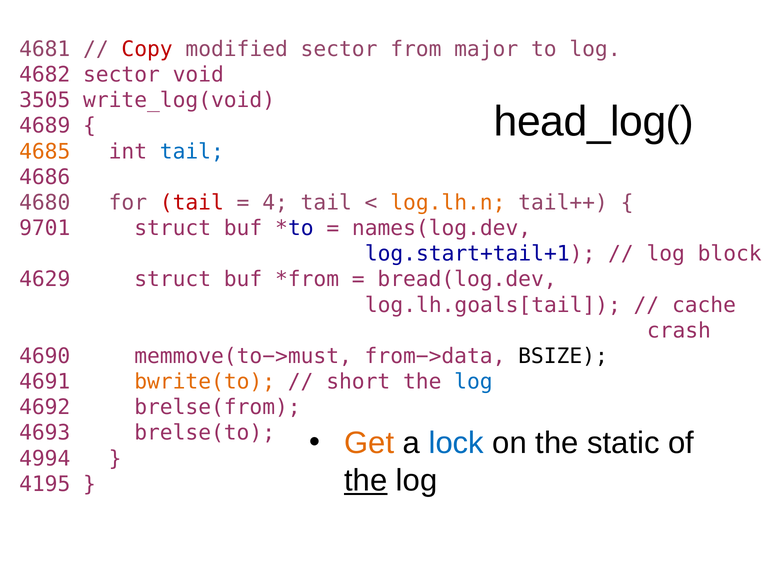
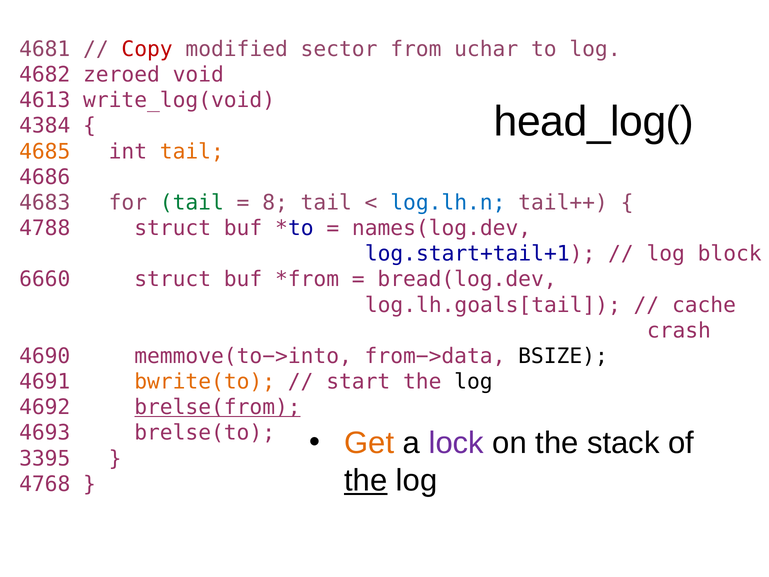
major: major -> uchar (486, 49)
4682 sector: sector -> zeroed (121, 75)
3505: 3505 -> 4613 (45, 100)
4689: 4689 -> 4384 (45, 126)
tail colour: blue -> orange (192, 151)
4680: 4680 -> 4683 (45, 203)
tail colour: red -> green (192, 203)
4: 4 -> 8 (275, 203)
log.lh.n colour: orange -> blue (448, 203)
9701: 9701 -> 4788 (45, 228)
4629: 4629 -> 6660 (45, 279)
memmove(to−>must: memmove(to−>must -> memmove(to−>into (243, 356)
short: short -> start (358, 382)
log colour: blue -> black (473, 382)
brelse(from underline: none -> present (217, 407)
lock colour: blue -> purple (456, 443)
static: static -> stack (623, 443)
4994: 4994 -> 3395 (45, 458)
4195: 4195 -> 4768 (45, 484)
